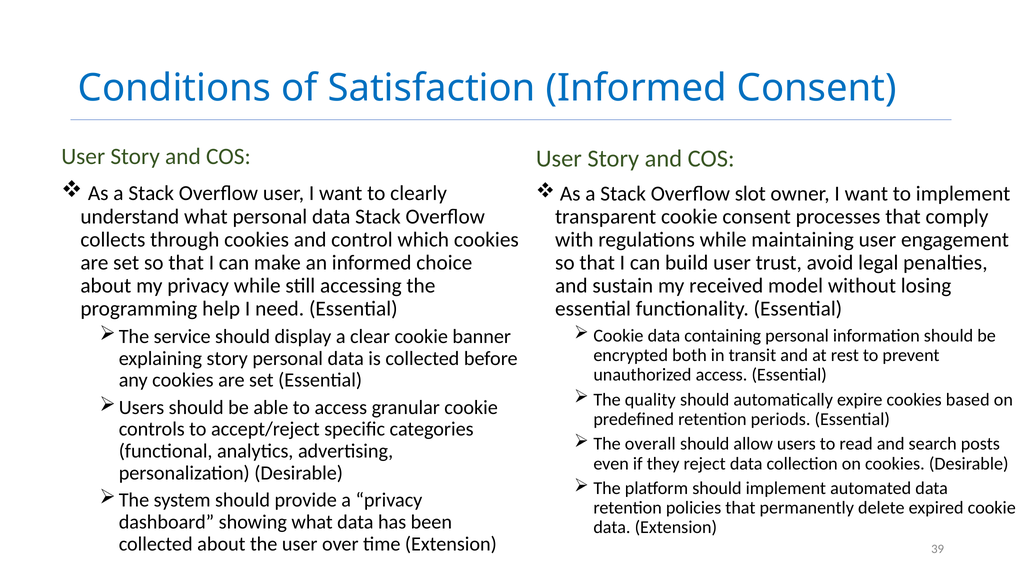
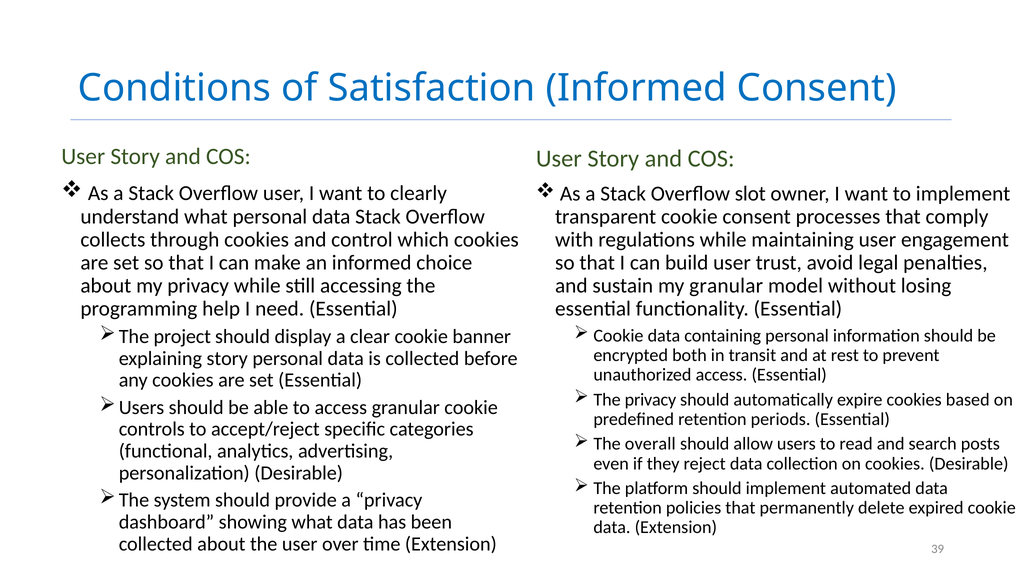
my received: received -> granular (726, 286)
service: service -> project (182, 336)
quality: quality -> privacy (650, 399)
